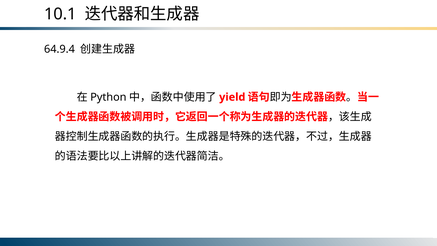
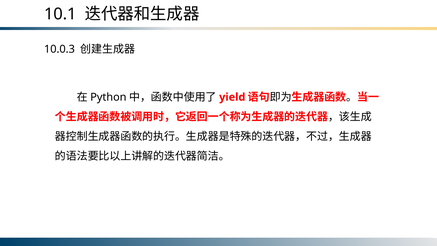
64.9.4: 64.9.4 -> 10.0.3 (59, 49)
